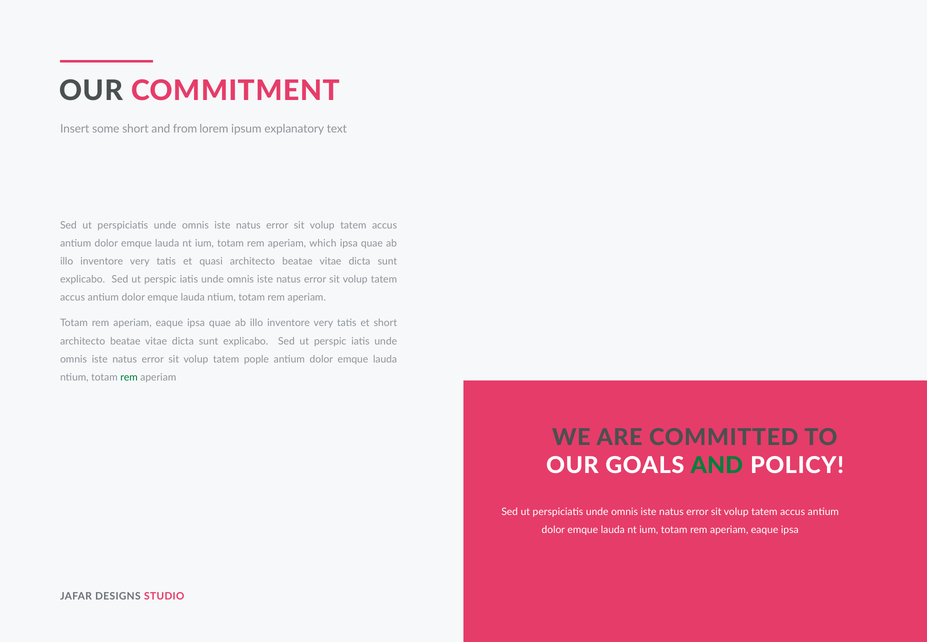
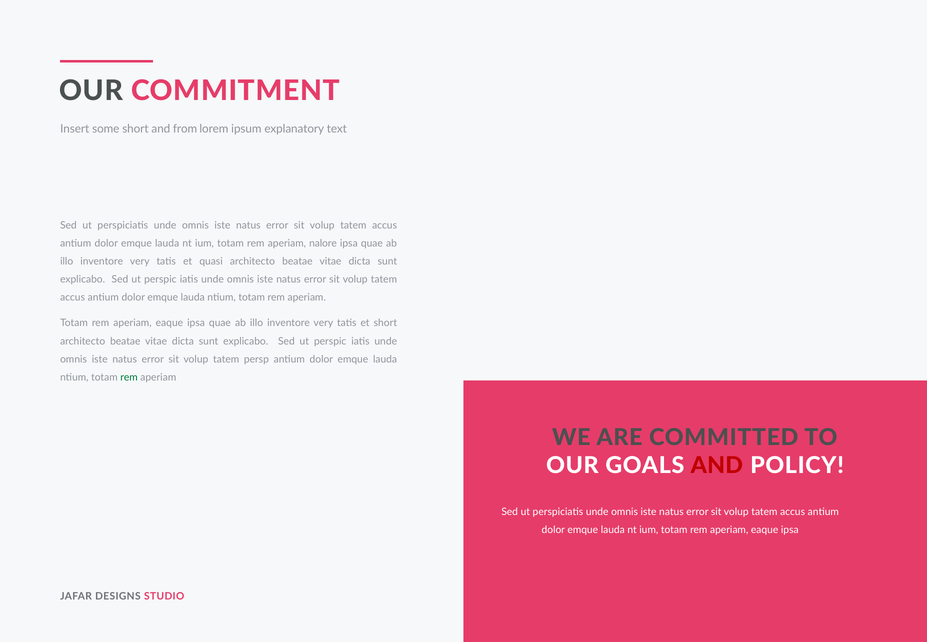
which: which -> nalore (323, 243)
pople: pople -> persp (256, 359)
AND colour: green -> red (717, 465)
